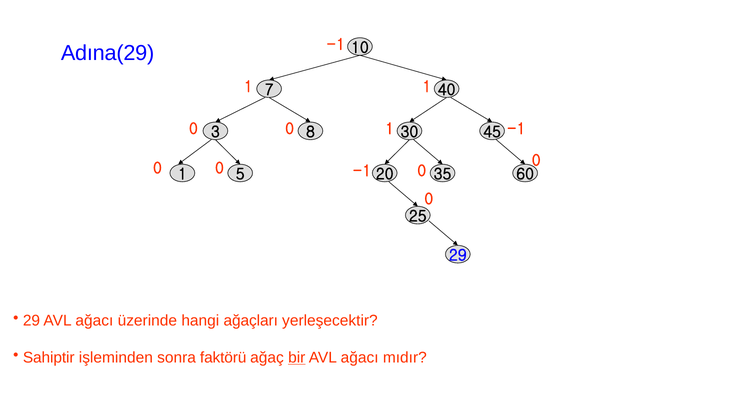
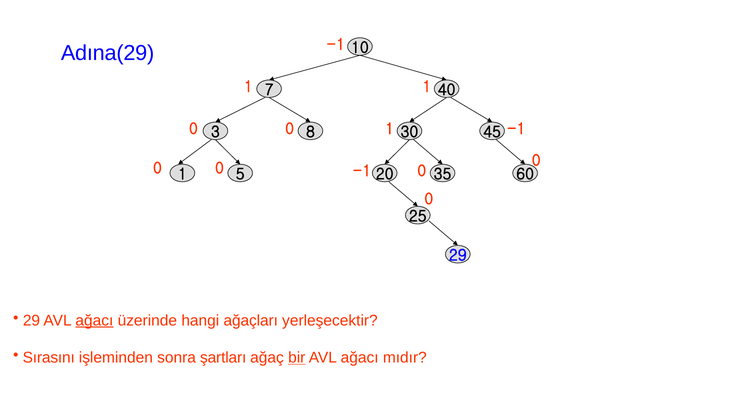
ağacı underline: none -> present (94, 320)
Sahiptir: Sahiptir -> Sırasını (49, 358)
faktörü: faktörü -> şartları (223, 358)
